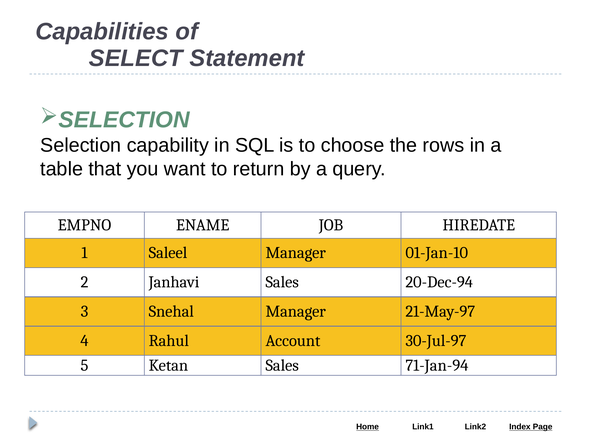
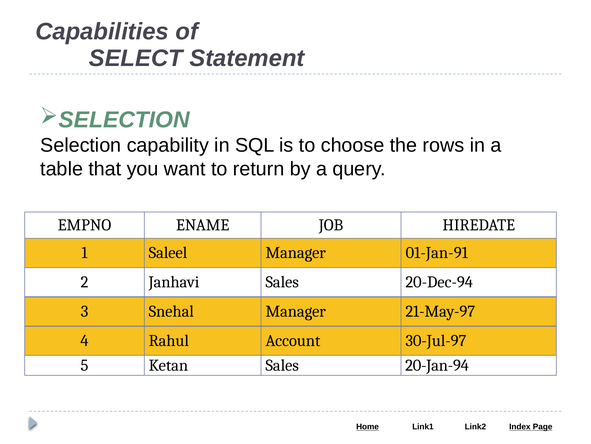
01-Jan-10: 01-Jan-10 -> 01-Jan-91 (437, 252)
71-Jan-94: 71-Jan-94 -> 20-Jan-94 (437, 365)
